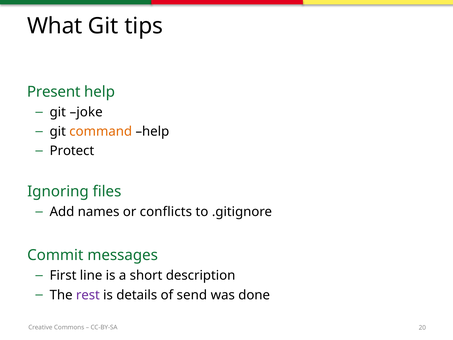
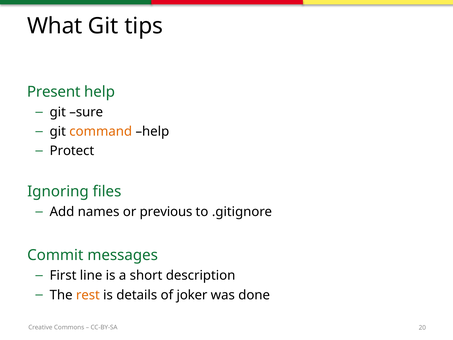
joke: joke -> sure (86, 112)
conflicts: conflicts -> previous (166, 212)
rest colour: purple -> orange (88, 295)
send: send -> joker (192, 295)
